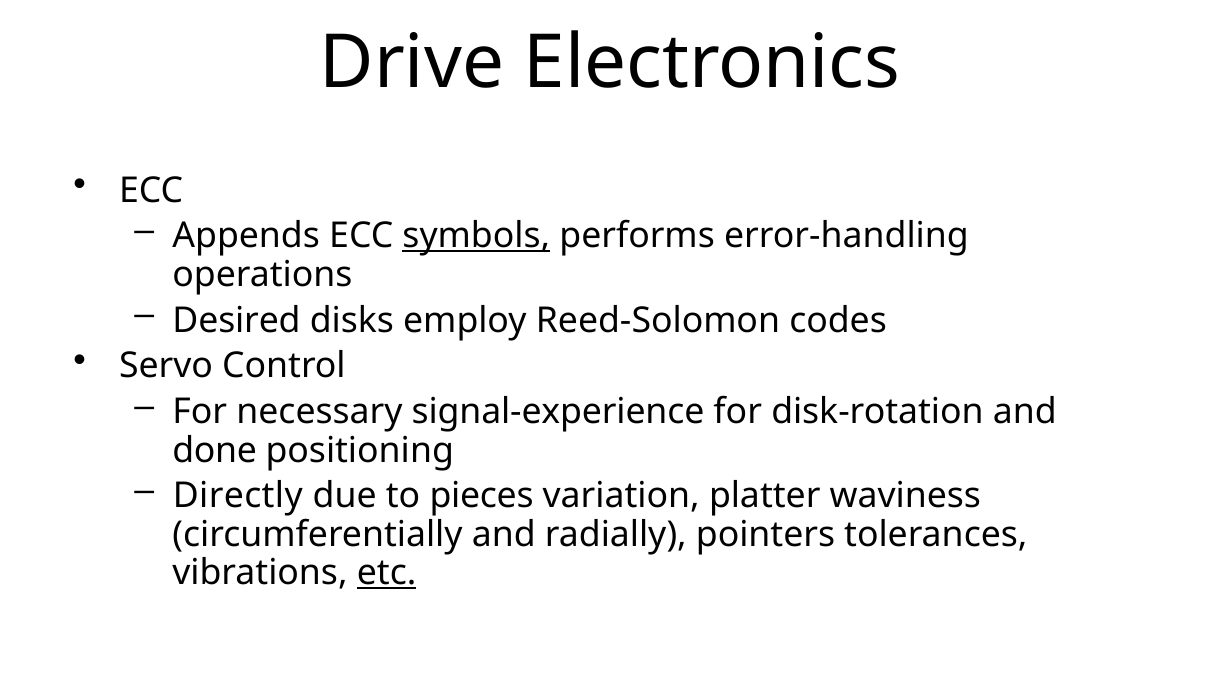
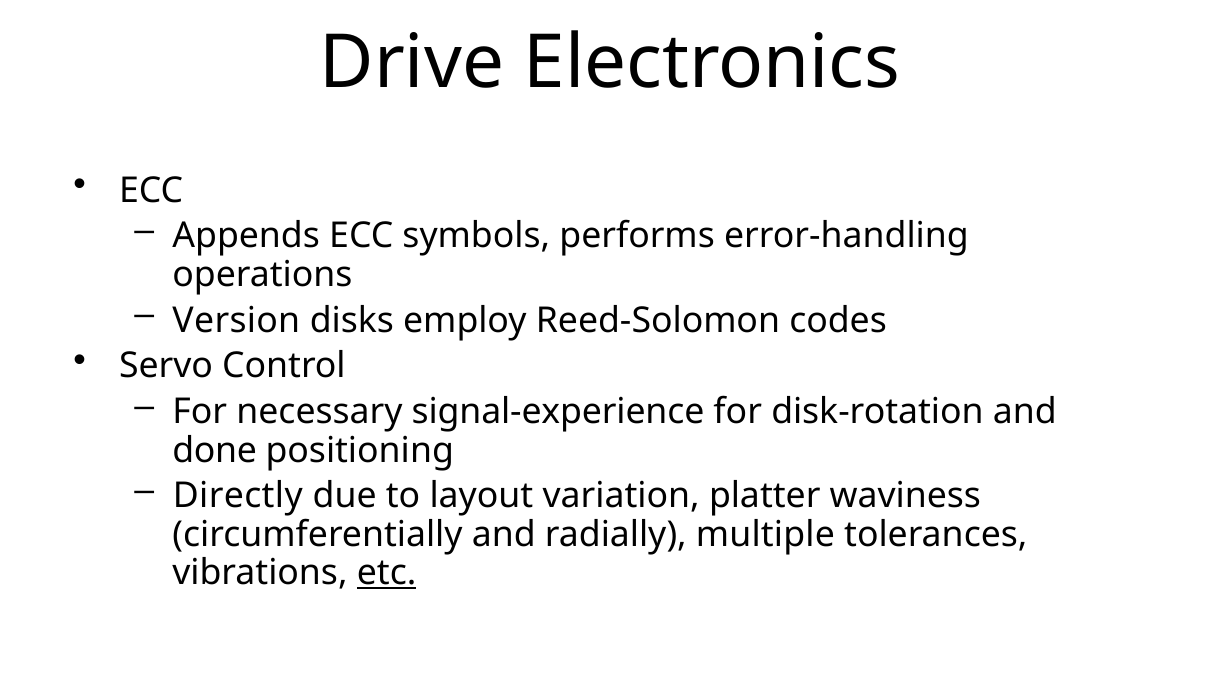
symbols underline: present -> none (476, 236)
Desired: Desired -> Version (236, 320)
pieces: pieces -> layout (481, 496)
pointers: pointers -> multiple (765, 534)
